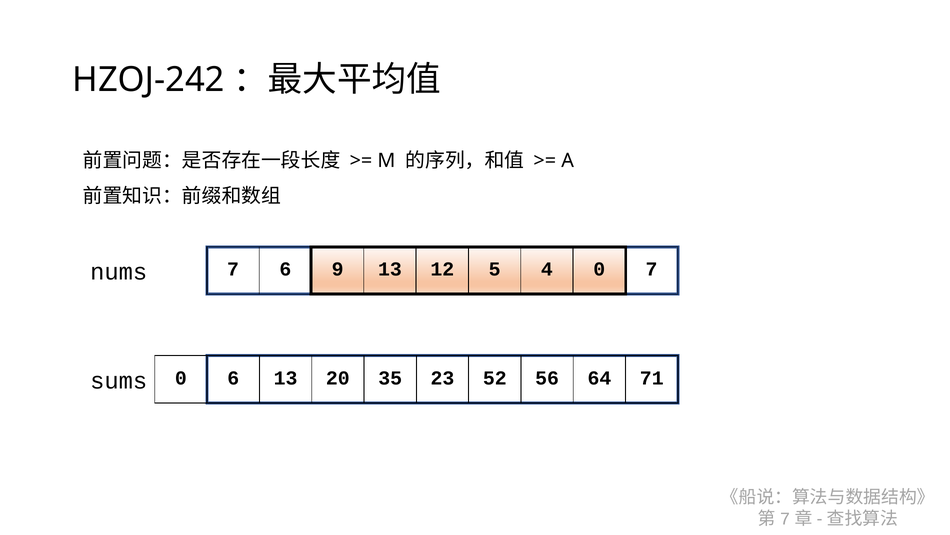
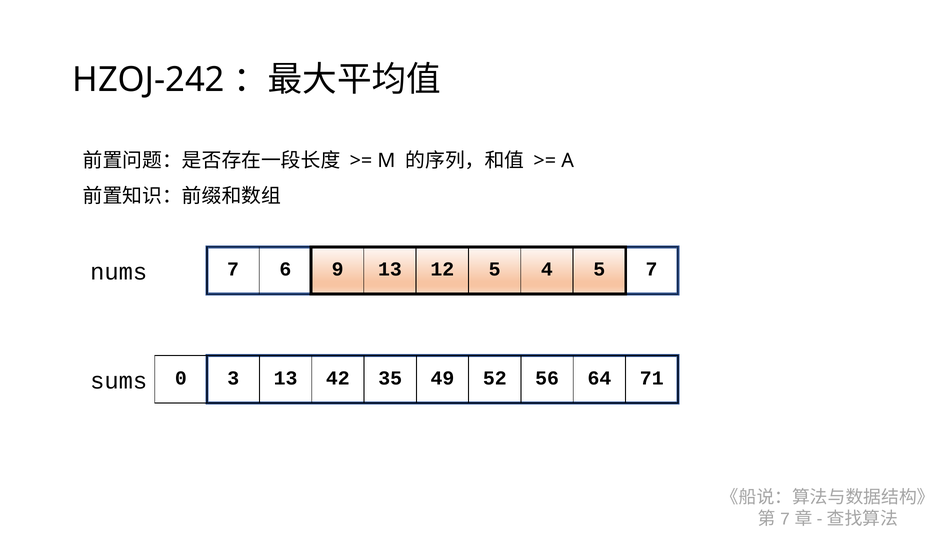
4 0: 0 -> 5 (599, 269)
0 6: 6 -> 3 (233, 378)
20: 20 -> 42 (338, 378)
23: 23 -> 49 (442, 378)
